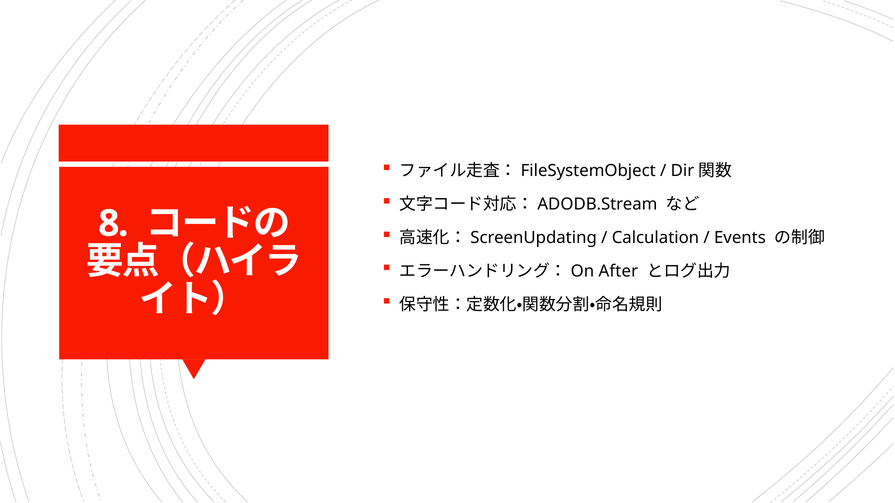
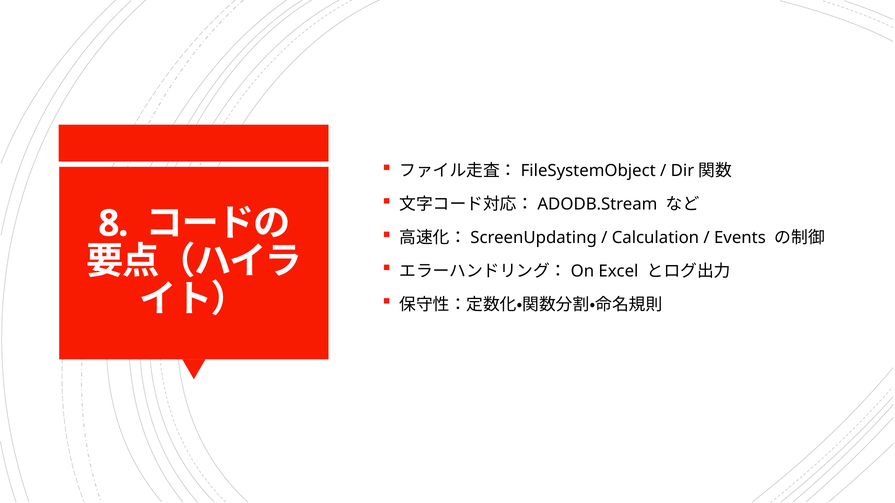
After: After -> Excel (618, 272)
